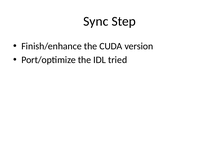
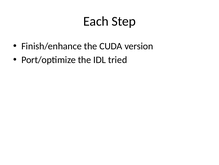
Sync: Sync -> Each (96, 21)
